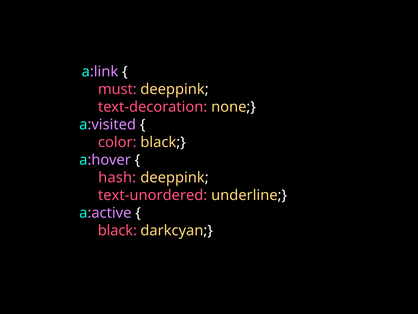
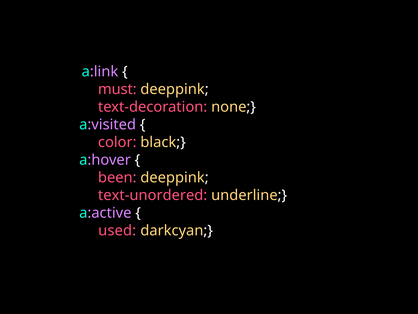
hash: hash -> been (117, 177)
black: black -> used (117, 230)
